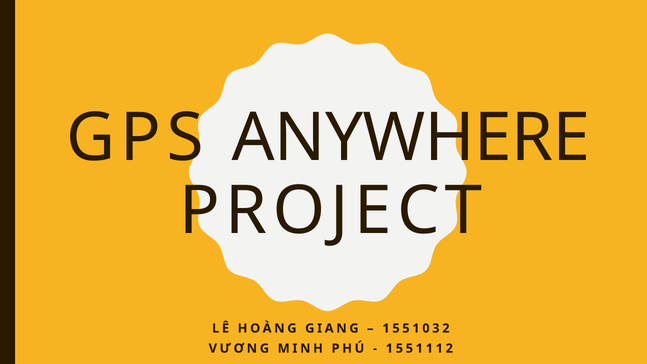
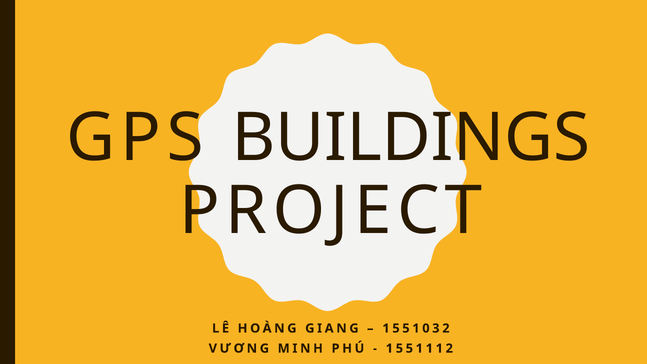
ANYWHERE: ANYWHERE -> BUILDINGS (411, 138)
